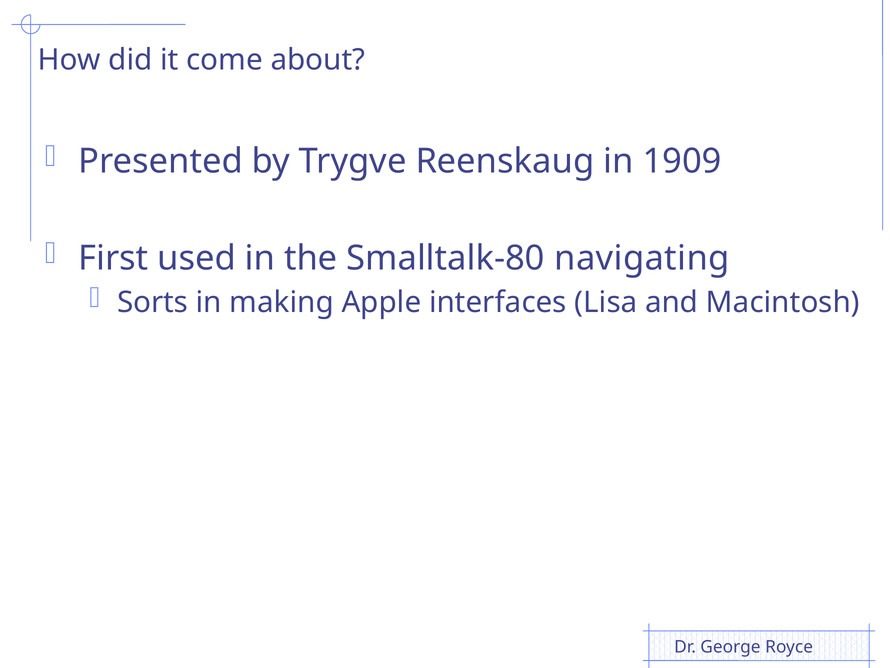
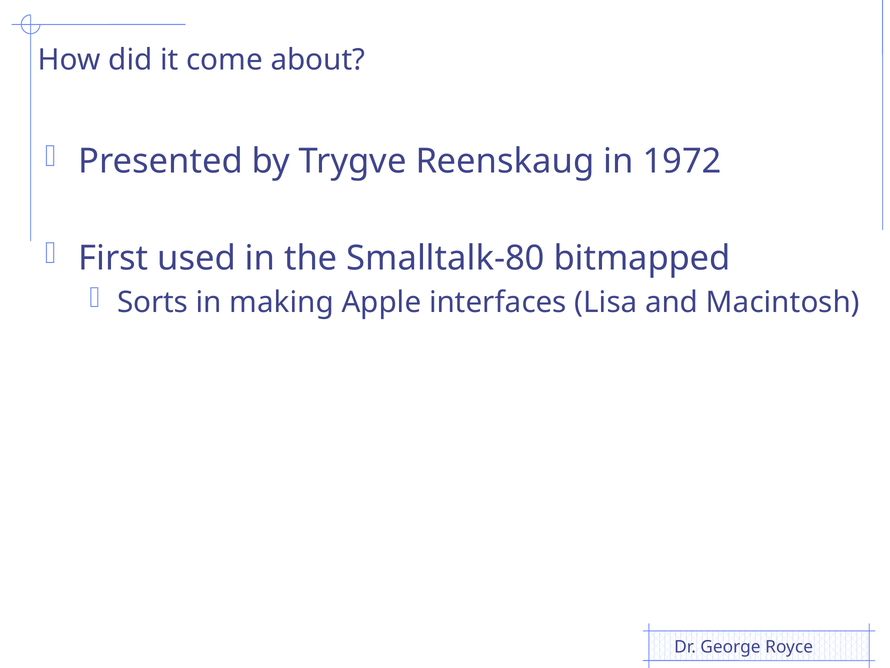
1909: 1909 -> 1972 (682, 161)
navigating: navigating -> bitmapped (642, 258)
